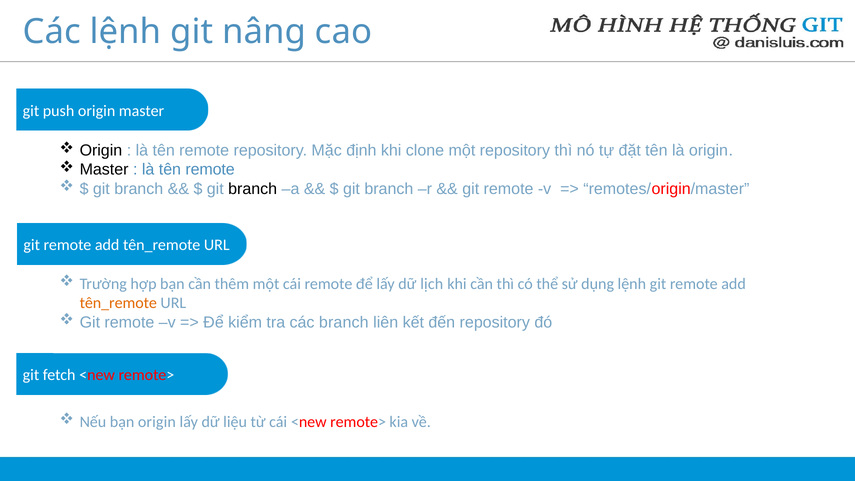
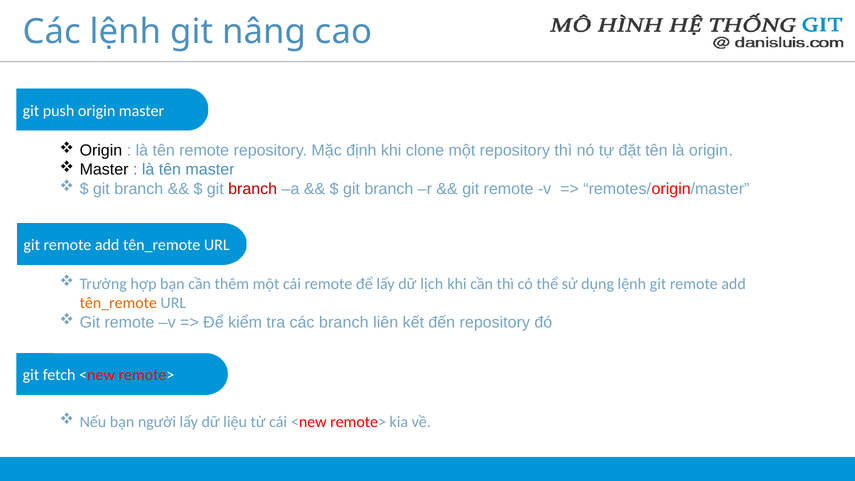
remote: remote -> master (210, 170)
branch colour: black -> red (253, 189)
bạn origin: origin -> người (157, 422)
